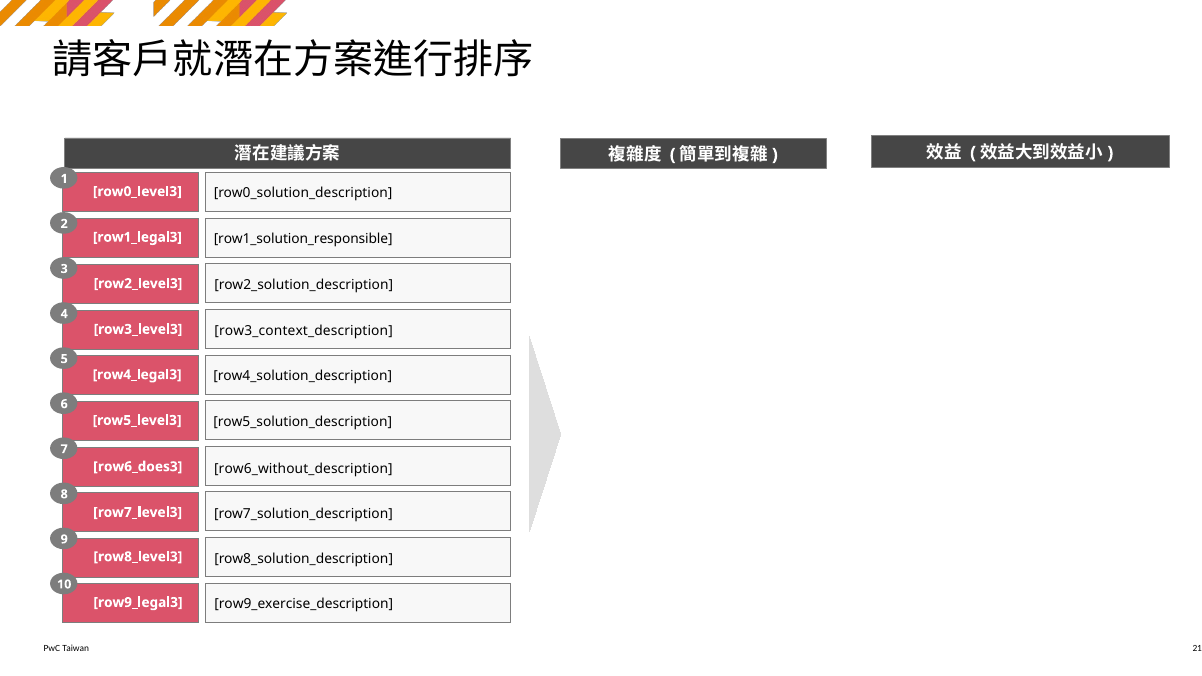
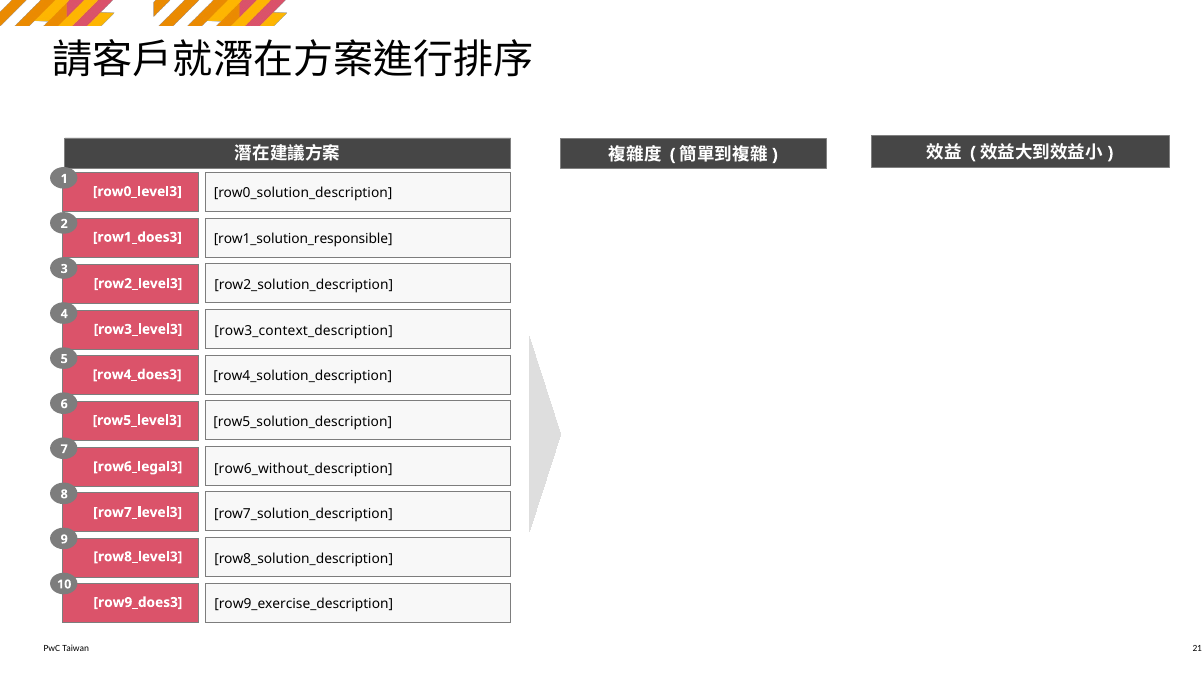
row1_legal3: row1_legal3 -> row1_does3 (137, 237)
row4_legal3: row4_legal3 -> row4_does3 (137, 375)
row6_does3: row6_does3 -> row6_legal3 (138, 467)
row9_legal3: row9_legal3 -> row9_does3 (138, 603)
